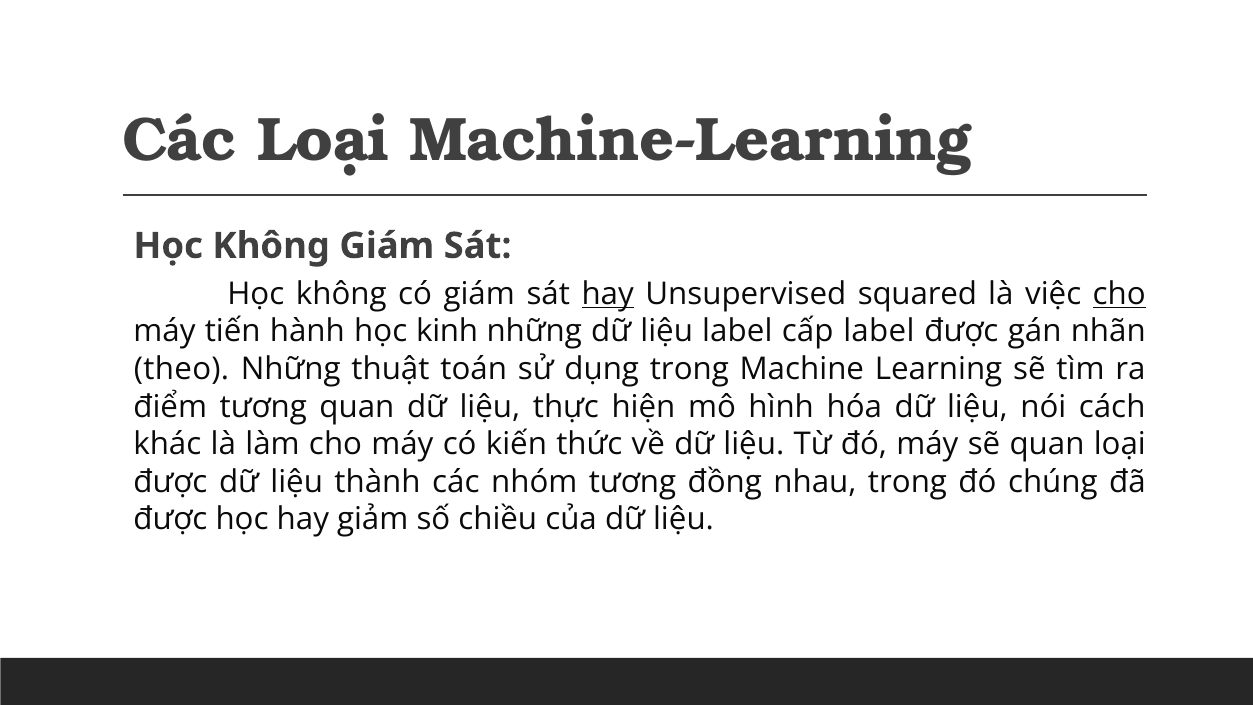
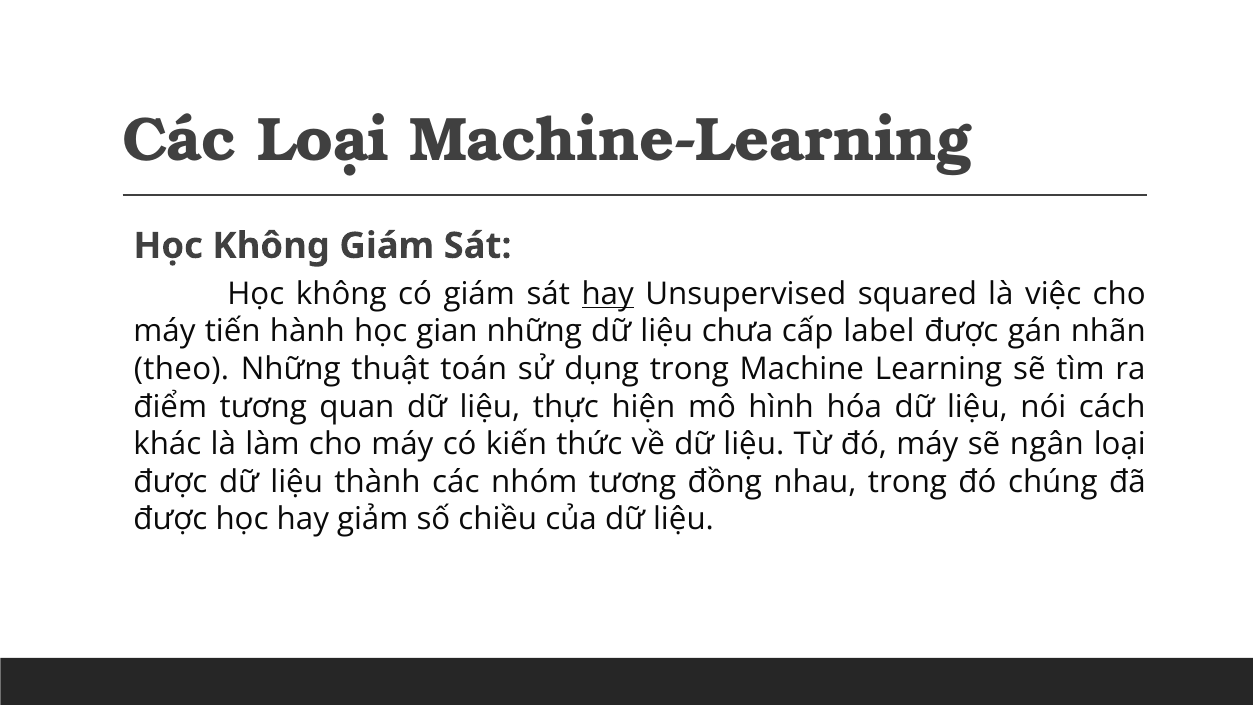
cho underline: present -> none (1119, 294)
kinh: kinh -> gian (447, 332)
liệu label: label -> chưa (738, 332)
sẽ quan: quan -> ngân (1047, 444)
